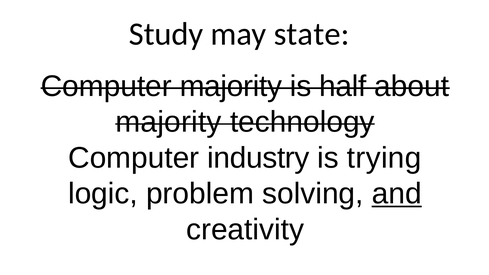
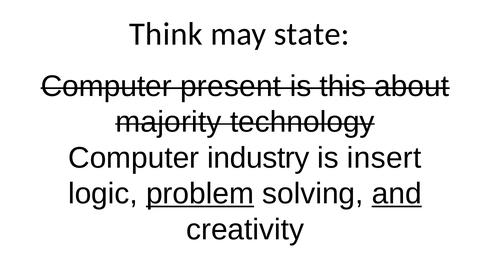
Study: Study -> Think (166, 34)
Computer majority: majority -> present (231, 86)
half: half -> this (343, 86)
trying: trying -> insert (384, 158)
problem underline: none -> present (200, 194)
